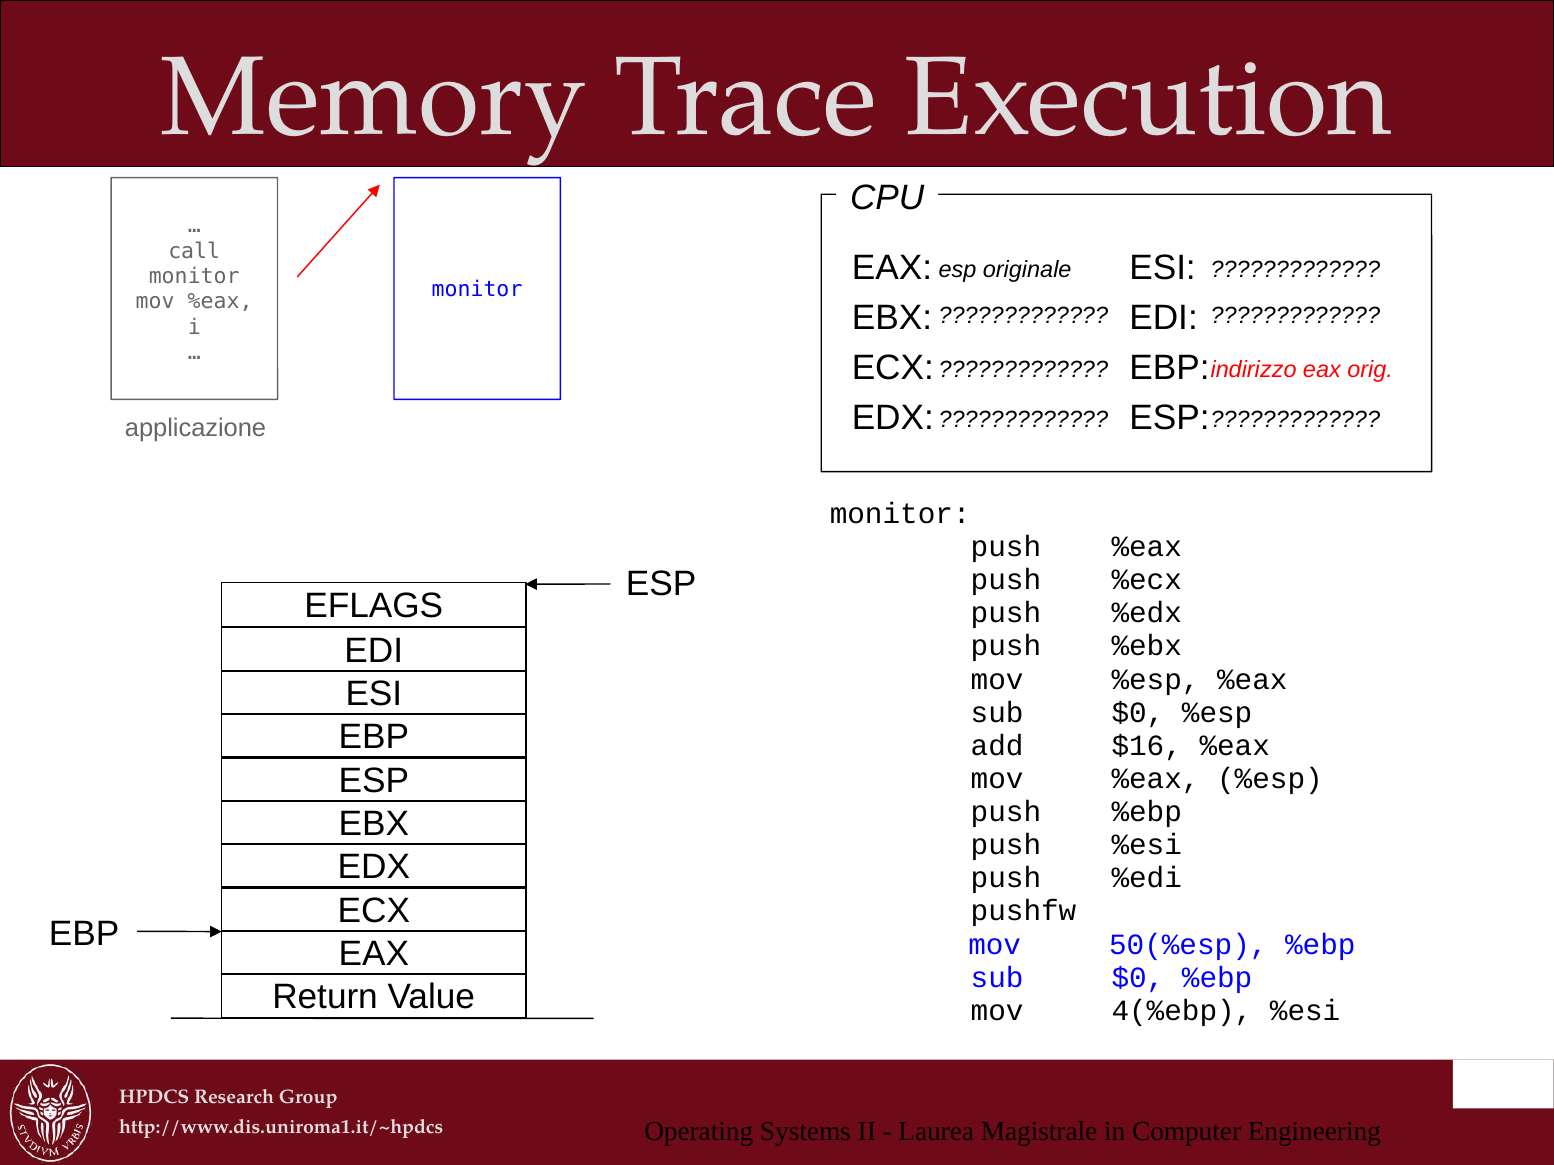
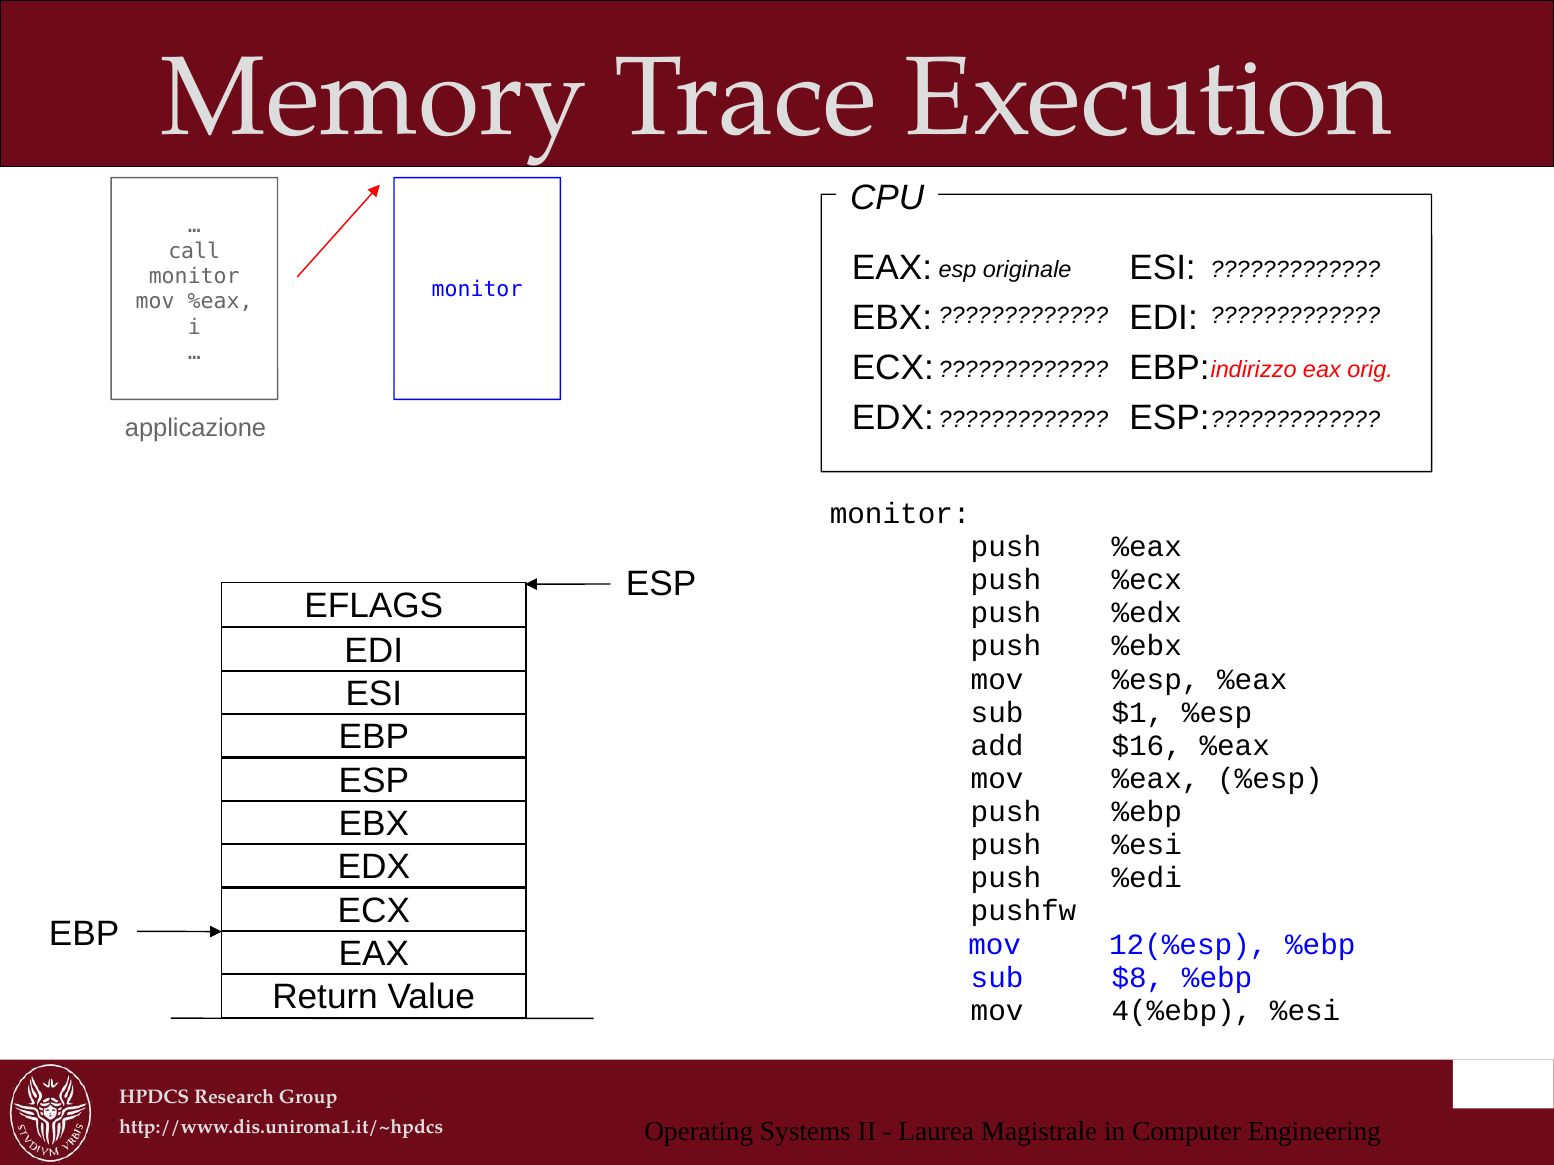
$0: $0 -> $1 (1138, 713)
50(%esp: 50(%esp -> 12(%esp (1188, 945)
$0: $0 -> $8 (1138, 978)
